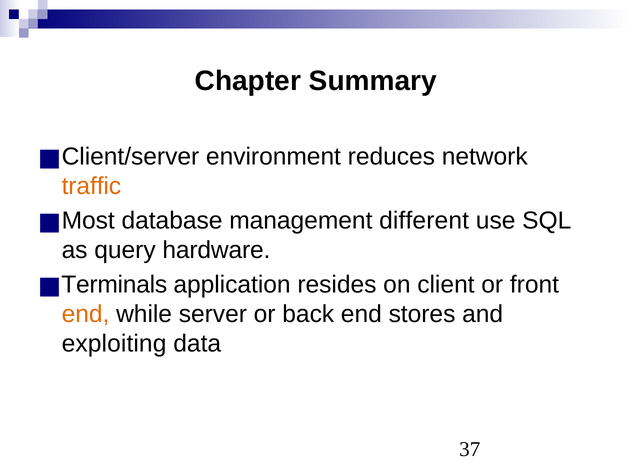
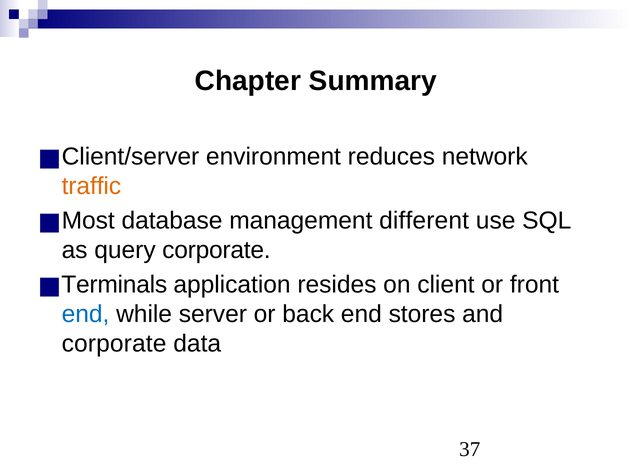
query hardware: hardware -> corporate (216, 250)
end colour: orange -> blue (85, 314)
exploiting: exploiting -> corporate (114, 343)
